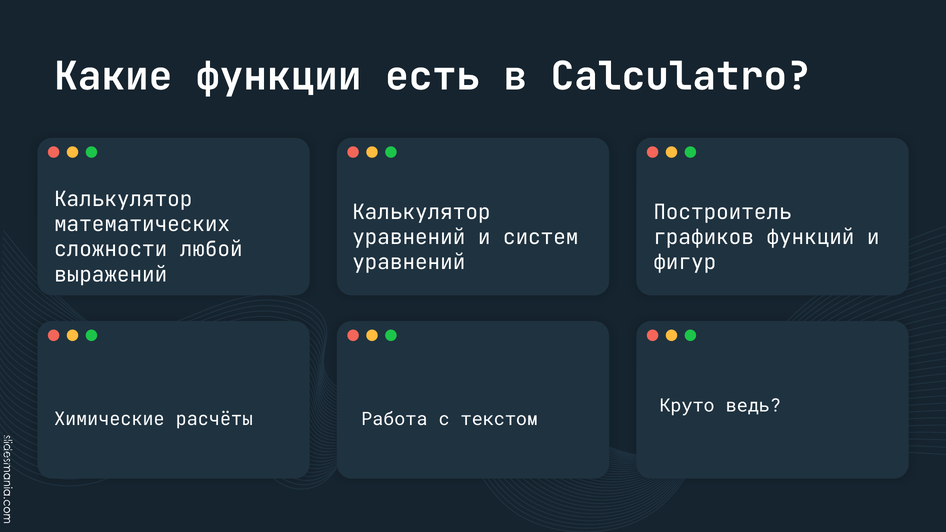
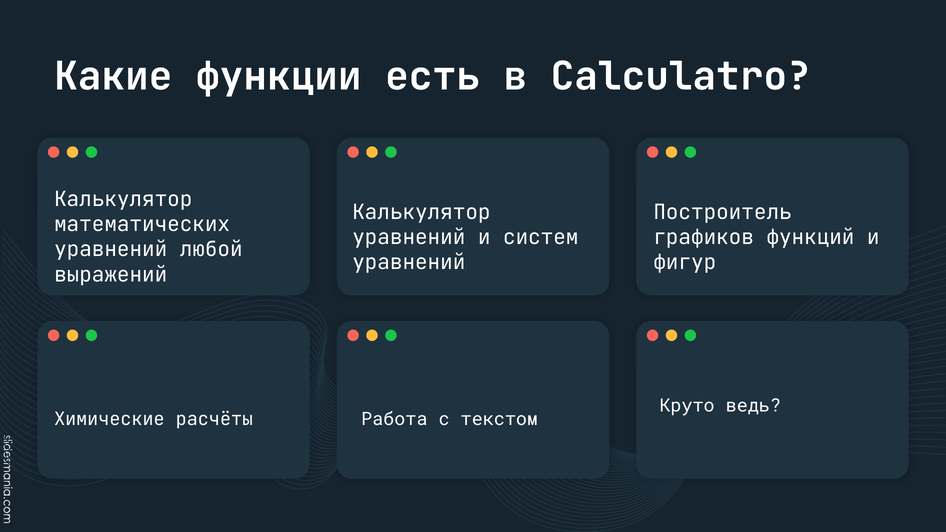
сложности: сложности -> уравнений (111, 250)
